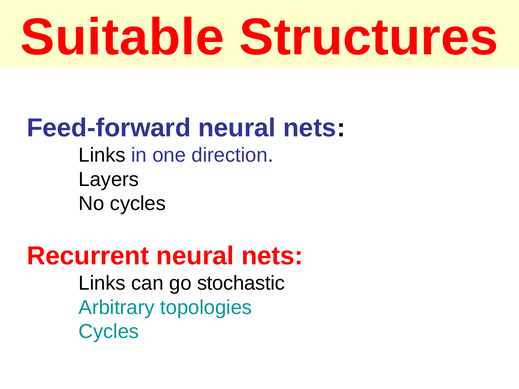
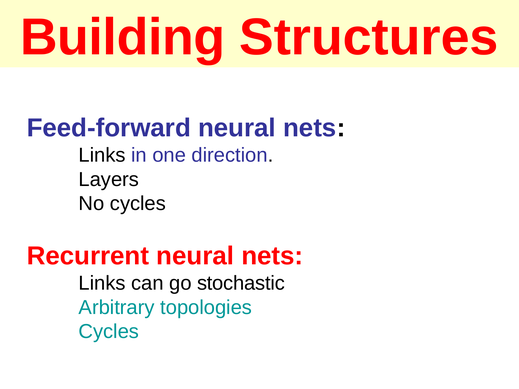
Suitable: Suitable -> Building (123, 37)
